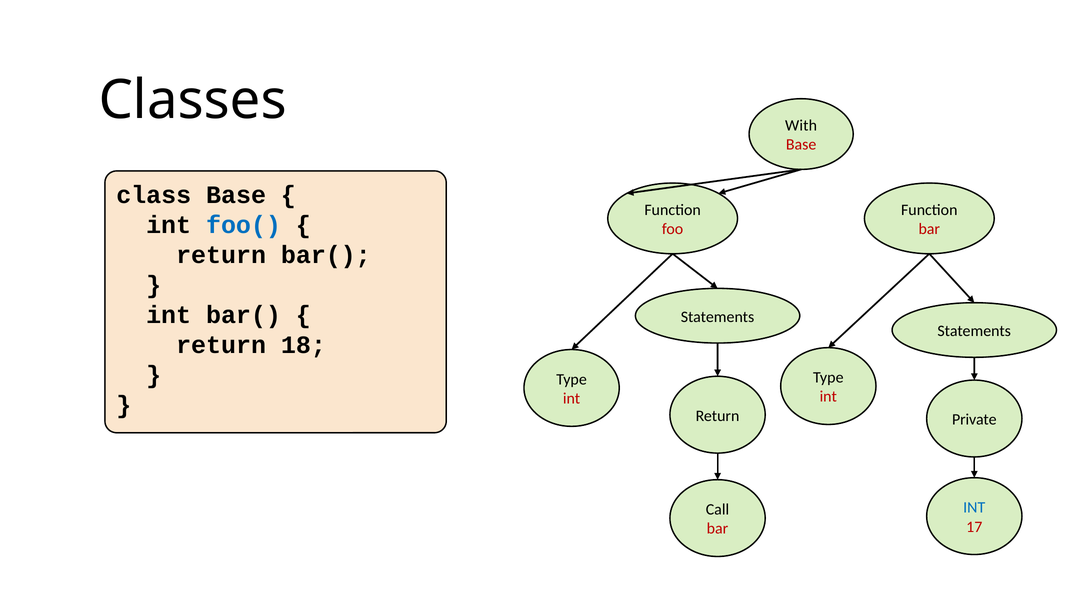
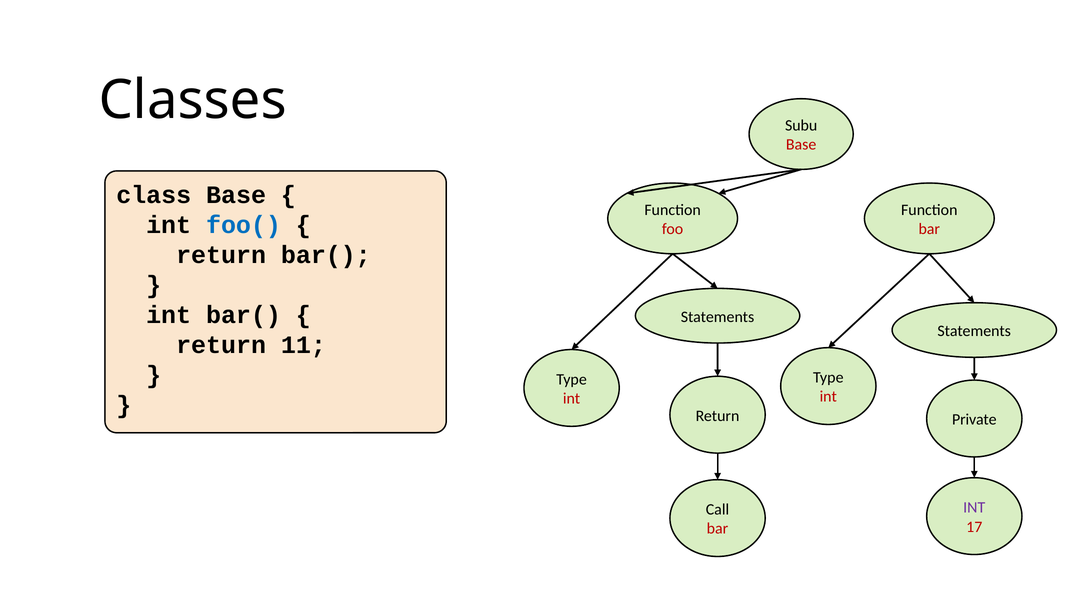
With: With -> Subu (801, 126)
18: 18 -> 11 (303, 345)
INT colour: blue -> purple (974, 507)
